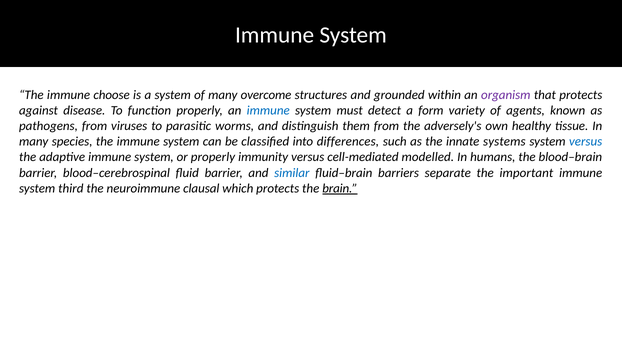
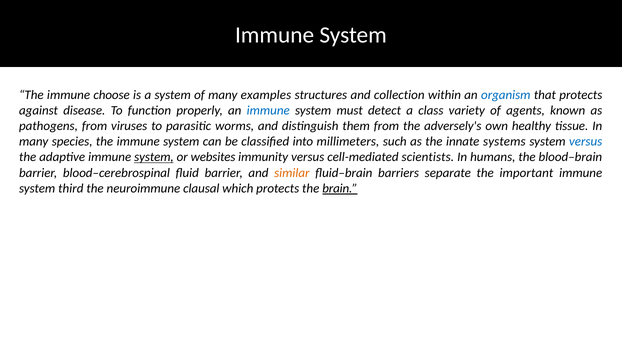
overcome: overcome -> examples (266, 95)
grounded: grounded -> collection (399, 95)
organism colour: purple -> blue (506, 95)
form: form -> class (431, 110)
differences: differences -> millimeters (348, 142)
system underline: none -> present (154, 157)
or properly: properly -> websites (213, 157)
modelled: modelled -> scientists (428, 157)
similar colour: blue -> orange (292, 173)
